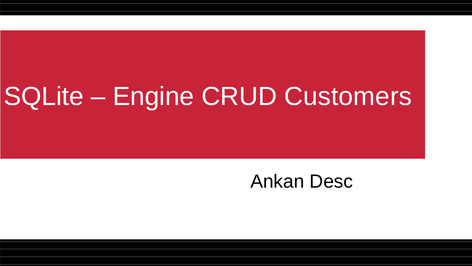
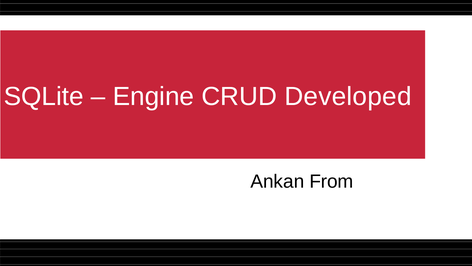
Customers: Customers -> Developed (348, 96)
Desc: Desc -> From (331, 181)
